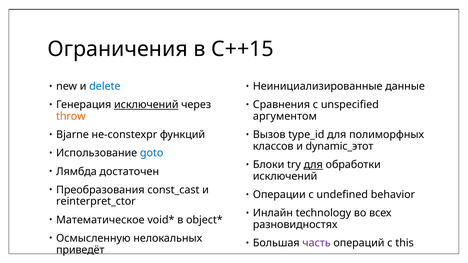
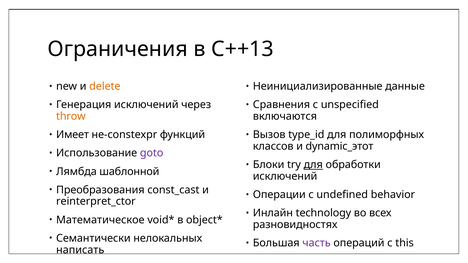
C++15: C++15 -> C++13 (243, 49)
delete colour: blue -> orange (105, 86)
исключений underline: present -> none (146, 105)
аргументом: аргументом -> включаются (285, 116)
Bjarne: Bjarne -> Имеет (73, 135)
goto colour: blue -> purple (152, 153)
достаточен: достаточен -> шаблонной (129, 172)
Осмысленную: Осмысленную -> Семантически (93, 238)
приведёт: приведёт -> написать (80, 250)
